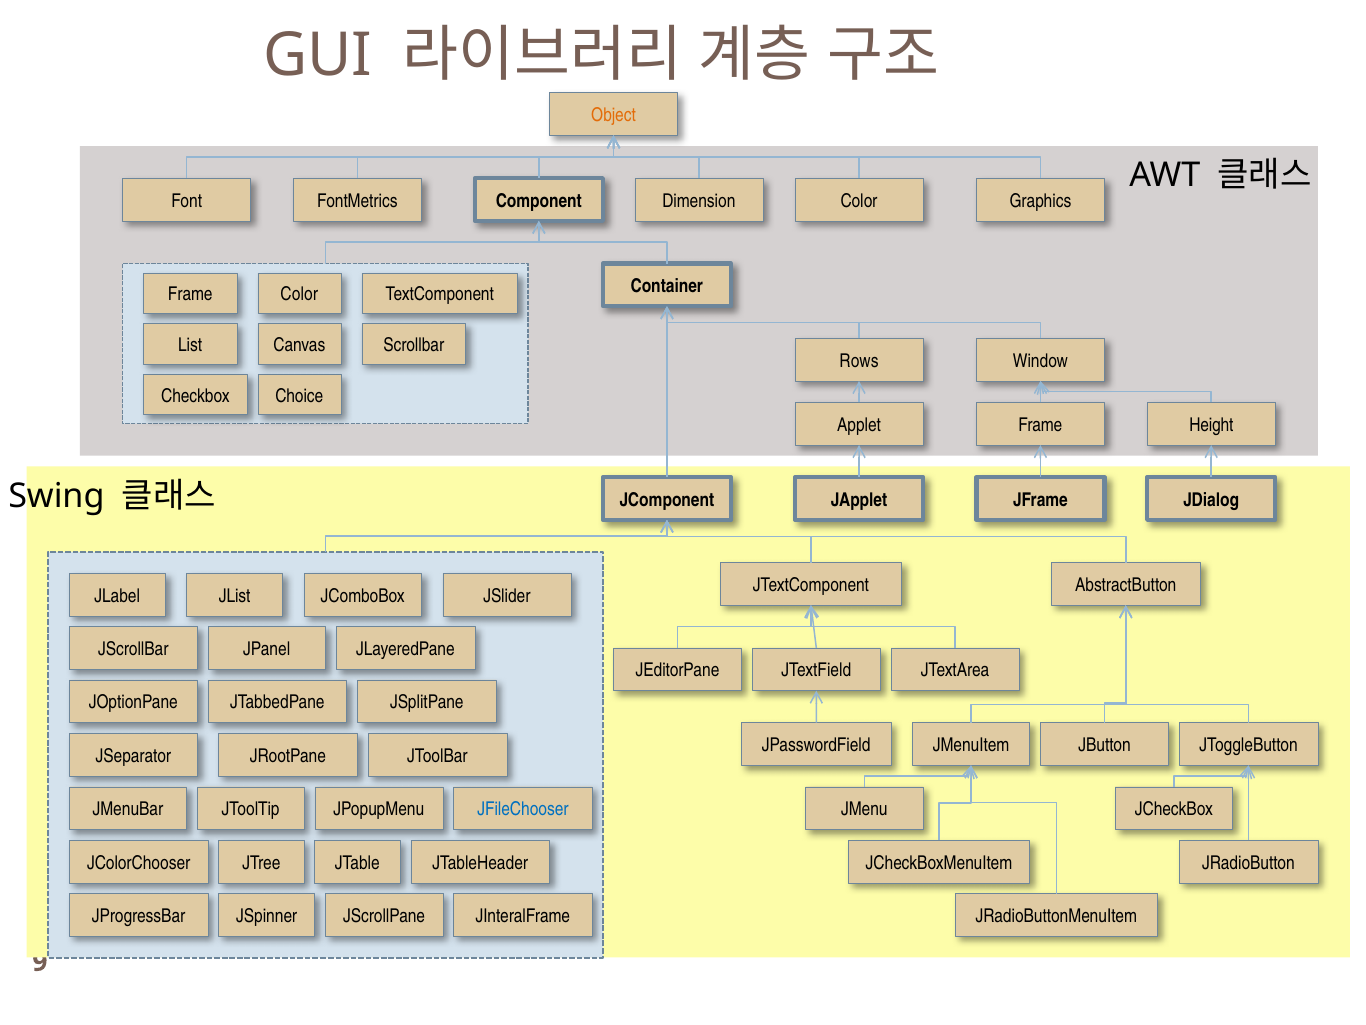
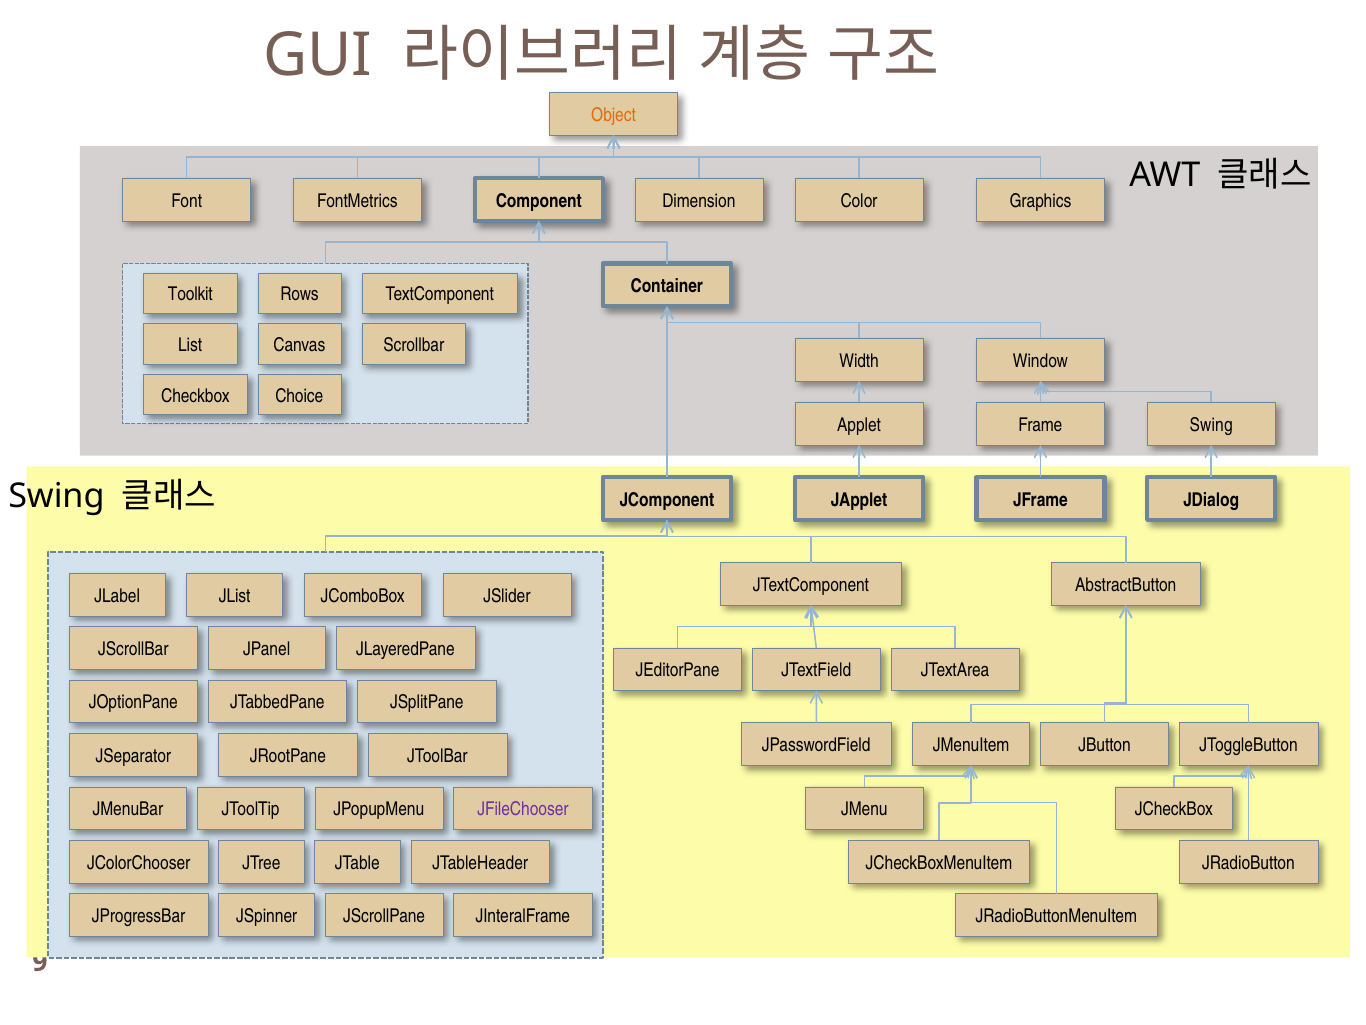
Frame: Frame -> Toolkit (190, 295)
Color: Color -> Rows (299, 295)
Rows: Rows -> Width (859, 361)
Frame Height: Height -> Swing (1211, 425)
JFileChooser colour: blue -> purple (523, 809)
